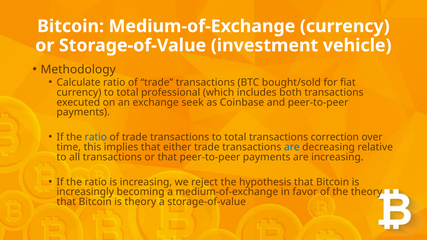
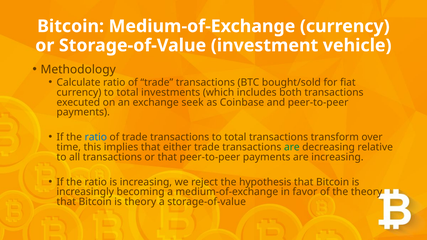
professional: professional -> investments (171, 92)
correction: correction -> transform (335, 137)
are colour: blue -> green (292, 147)
